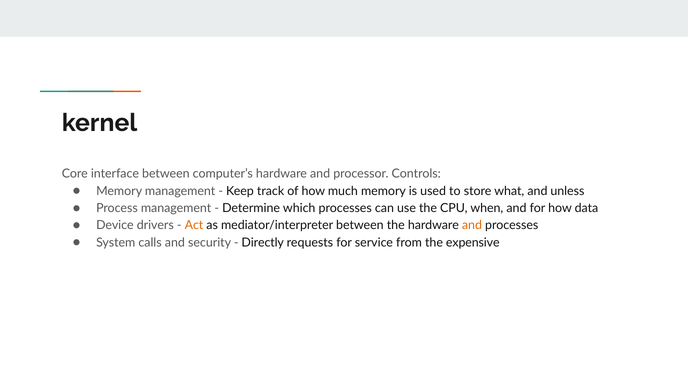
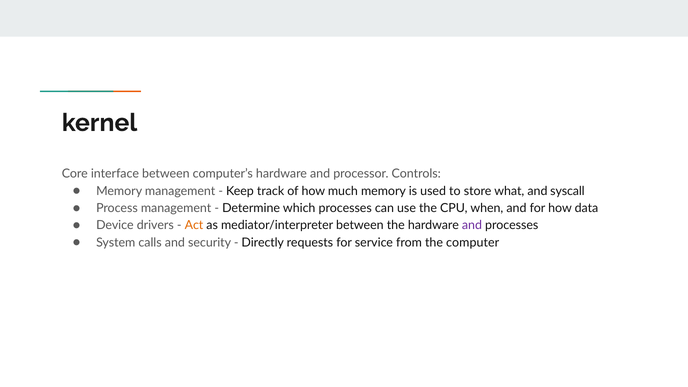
unless: unless -> syscall (567, 191)
and colour: orange -> purple (472, 225)
expensive: expensive -> computer (473, 242)
